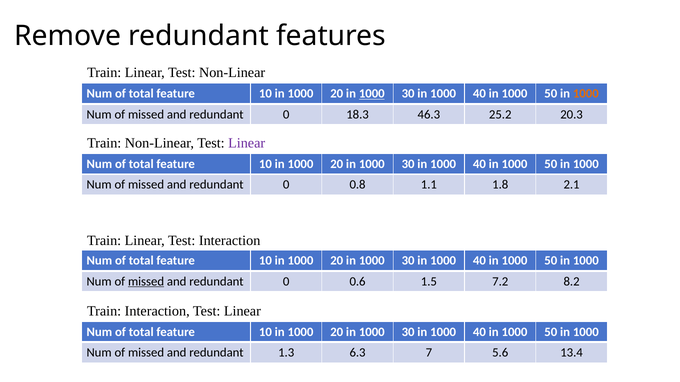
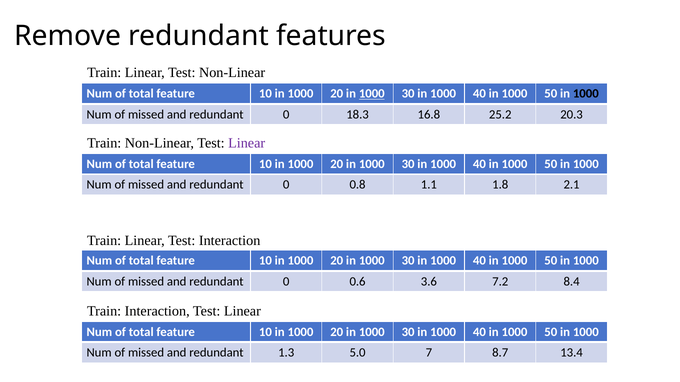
1000 colour: orange -> black (586, 94)
46.3: 46.3 -> 16.8 (429, 114)
missed underline: present -> none (146, 282)
1.5: 1.5 -> 3.6 (429, 282)
8.2: 8.2 -> 8.4 (572, 282)
6.3: 6.3 -> 5.0 (358, 353)
5.6: 5.6 -> 8.7 (500, 353)
